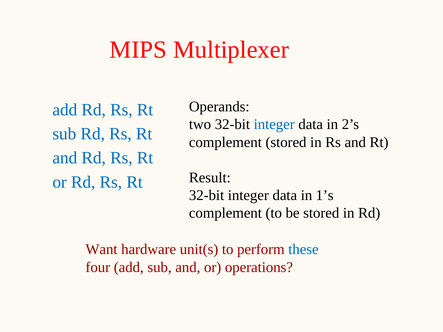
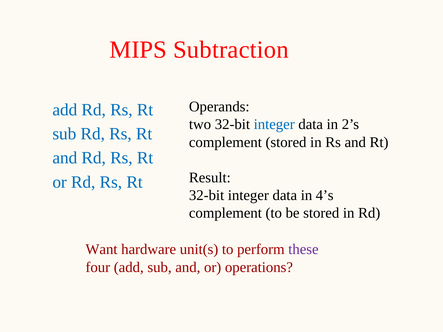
Multiplexer: Multiplexer -> Subtraction (231, 50)
1’s: 1’s -> 4’s (325, 195)
these colour: blue -> purple (303, 250)
